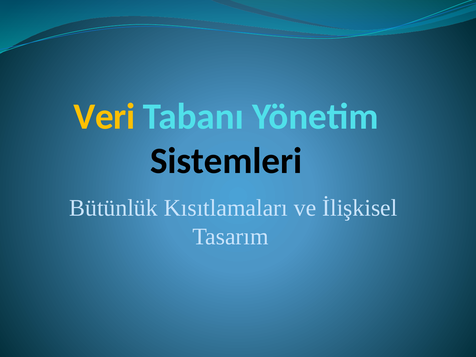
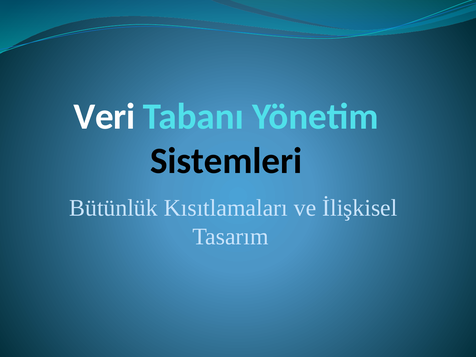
Veri colour: yellow -> white (104, 117)
